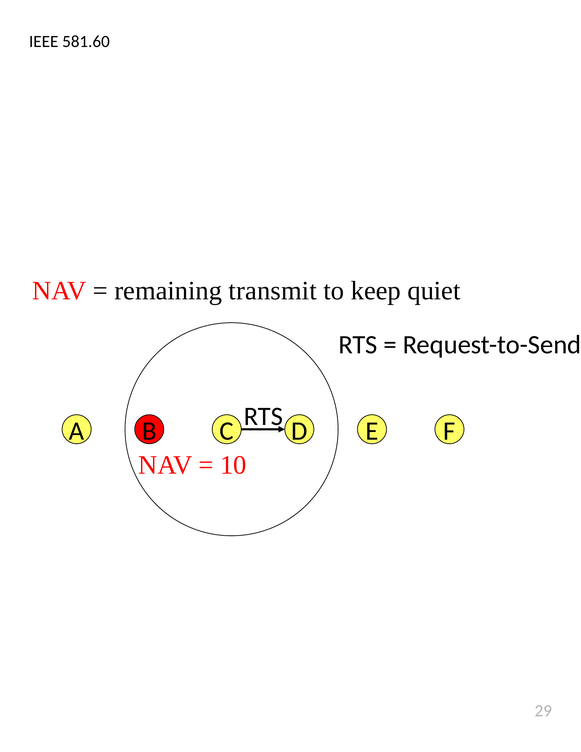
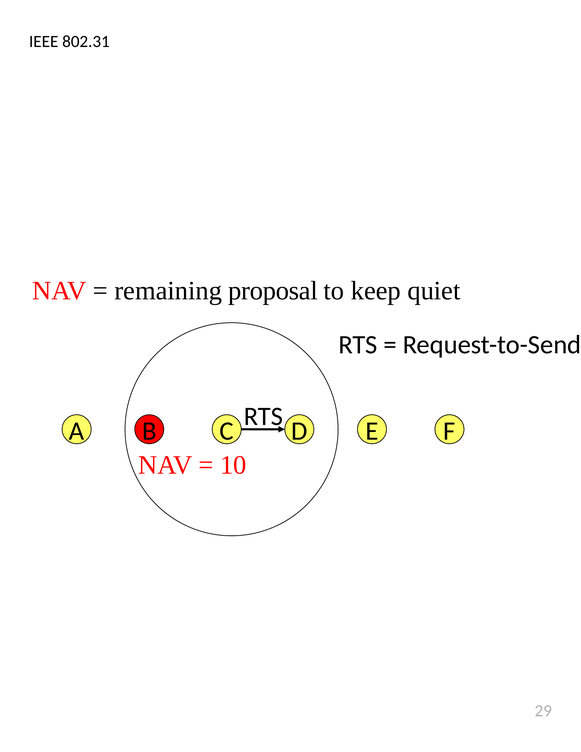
581.60: 581.60 -> 802.31 (86, 42)
transmit: transmit -> proposal (273, 291)
